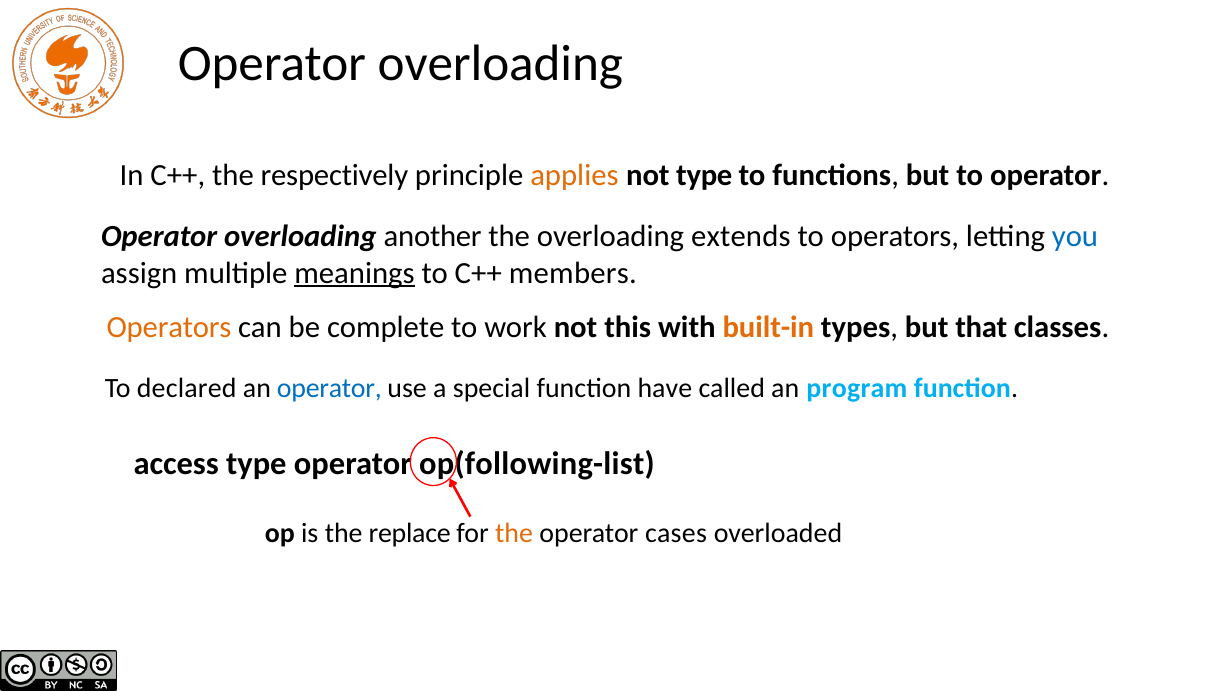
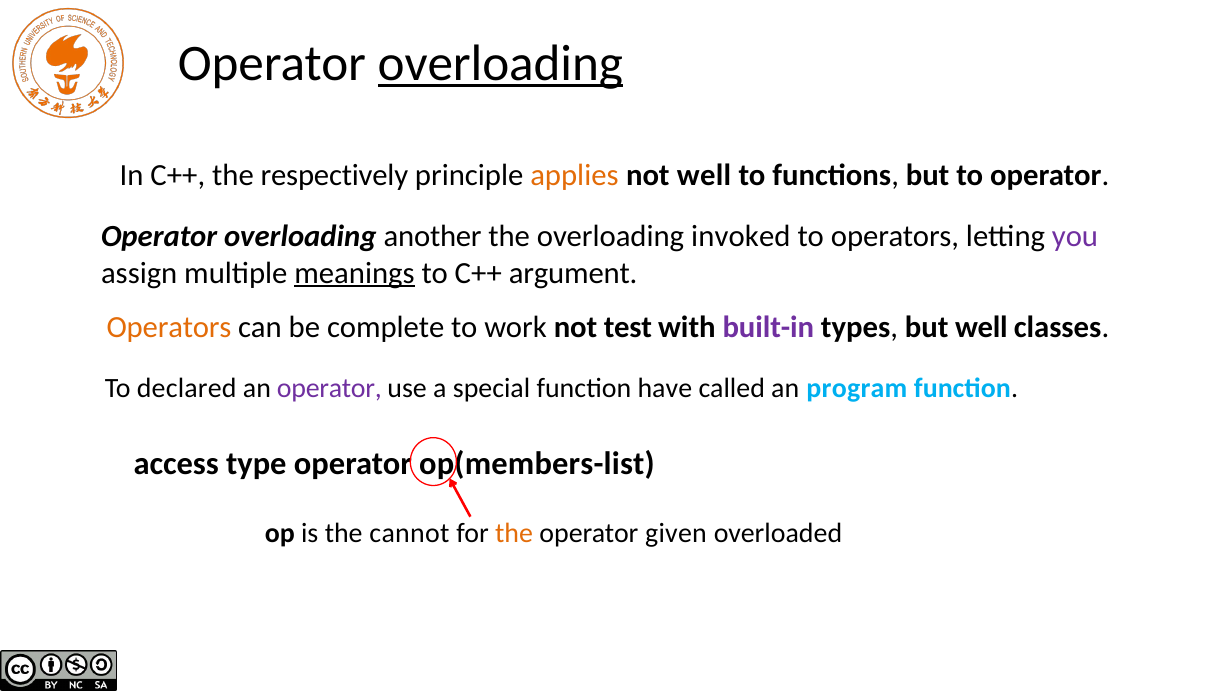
overloading underline: none -> present (500, 63)
not type: type -> well (704, 175)
extends: extends -> invoked (741, 236)
you colour: blue -> purple (1075, 236)
members: members -> argument (573, 273)
this: this -> test (628, 328)
built-in colour: orange -> purple (768, 328)
but that: that -> well (981, 328)
operator colour: blue -> purple (329, 389)
op(following-list: op(following-list -> op(members-list (537, 464)
replace: replace -> cannot (409, 534)
cases: cases -> given (676, 534)
